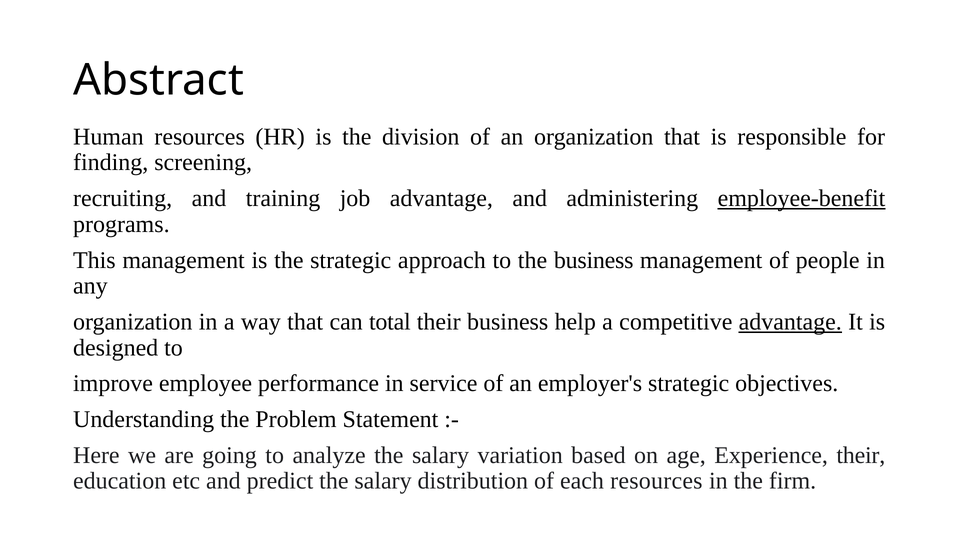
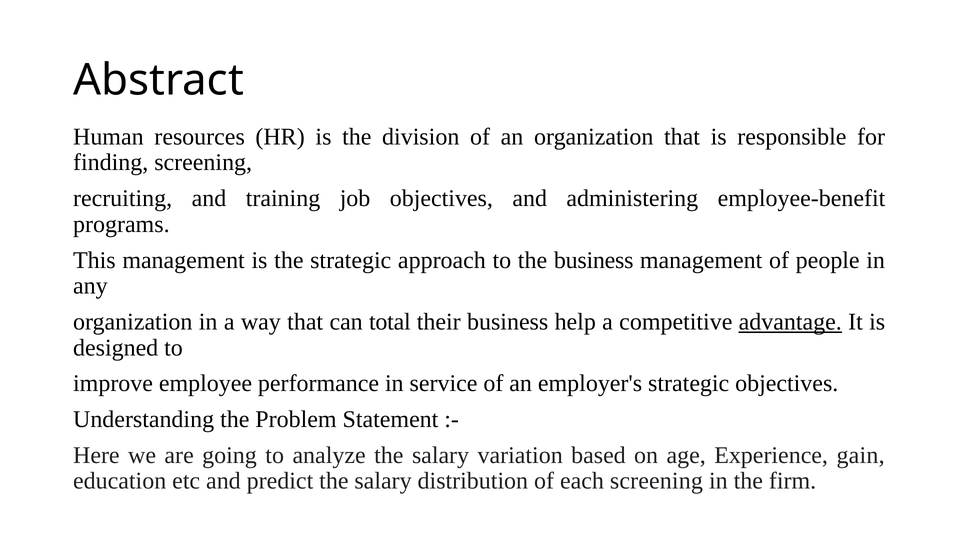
job advantage: advantage -> objectives (441, 199)
employee-benefit underline: present -> none (802, 199)
Experience their: their -> gain (861, 456)
each resources: resources -> screening (656, 481)
